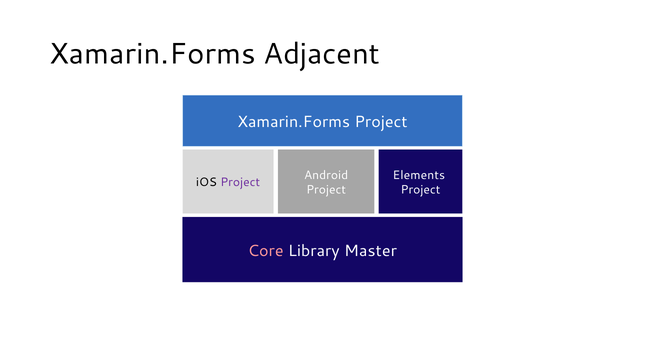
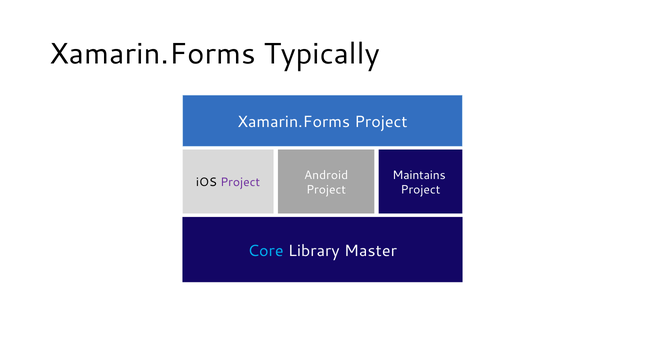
Adjacent: Adjacent -> Typically (322, 54)
Elements: Elements -> Maintains (419, 175)
Core colour: pink -> light blue (266, 251)
